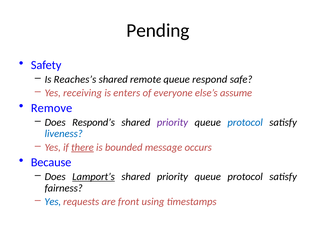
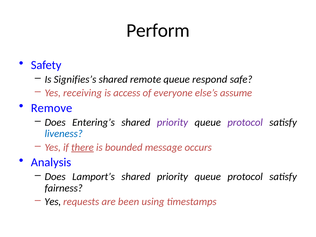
Pending: Pending -> Perform (158, 31)
Reaches’s: Reaches’s -> Signifies’s (75, 79)
enters: enters -> access (127, 93)
Respond’s: Respond’s -> Entering’s (94, 122)
protocol colour: blue -> purple (245, 122)
Because: Because -> Analysis (51, 162)
Lamport’s underline: present -> none (94, 177)
Yes colour: blue -> black (53, 202)
front: front -> been (129, 202)
